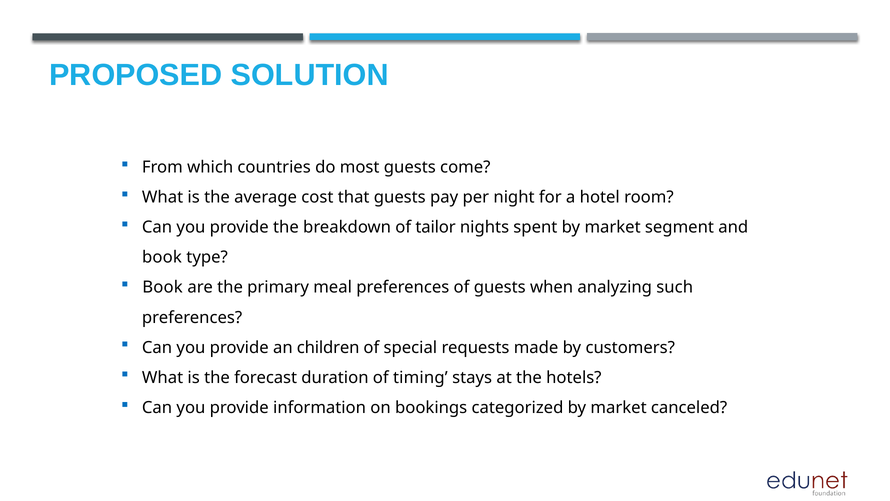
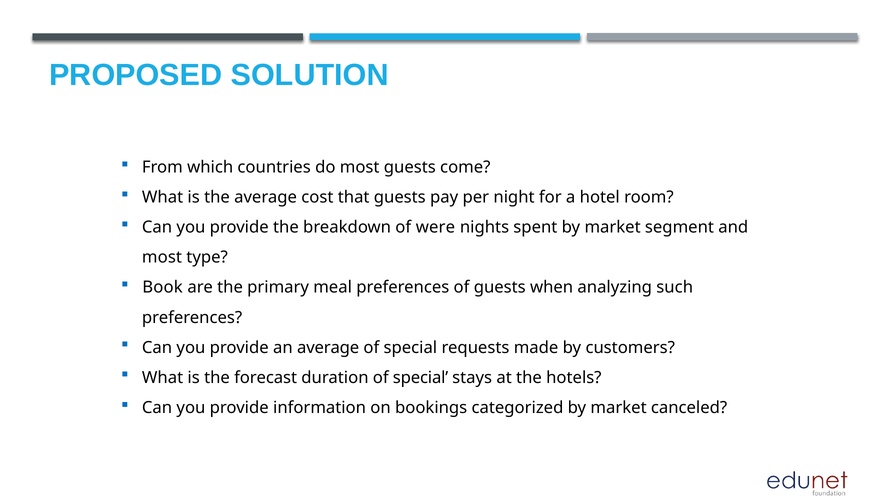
tailor: tailor -> were (435, 227)
book: book -> most (162, 257)
an children: children -> average (328, 347)
duration of timing: timing -> special (421, 377)
